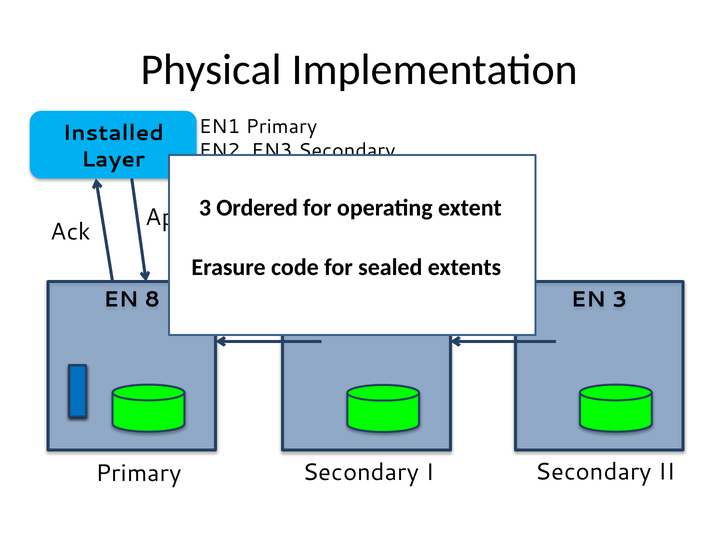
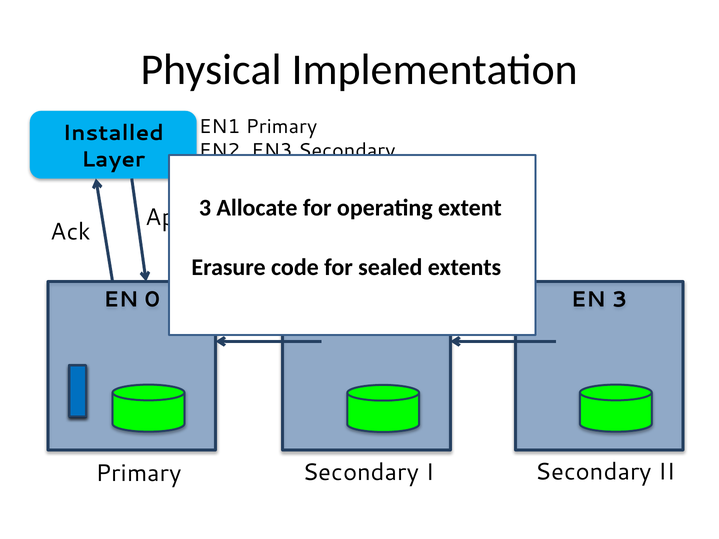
Ordered: Ordered -> Allocate (257, 208)
8: 8 -> 0 (152, 300)
